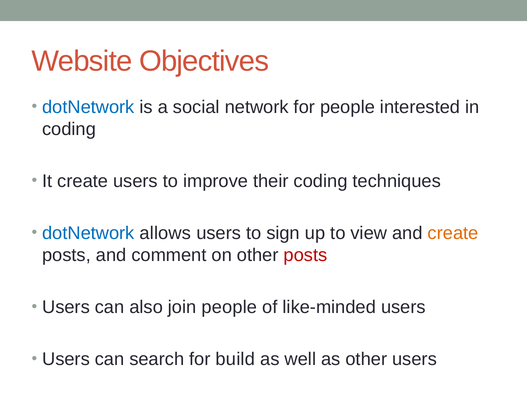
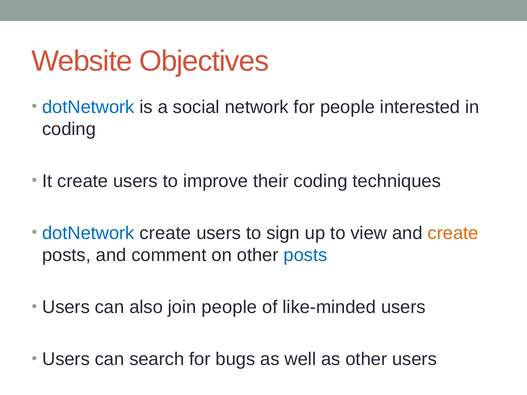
dotNetwork allows: allows -> create (165, 233)
posts colour: red -> blue (305, 255)
build: build -> bugs (235, 359)
